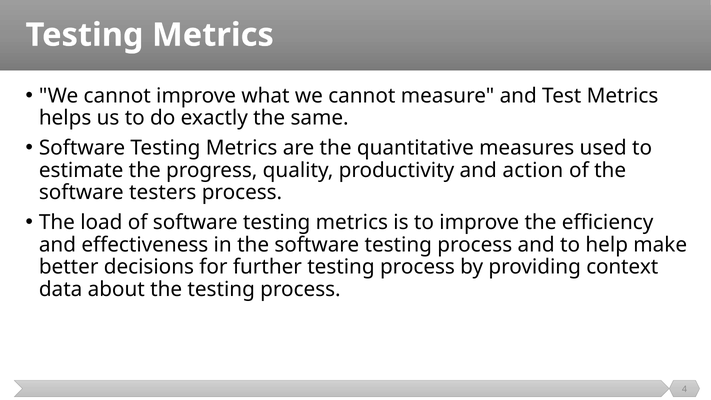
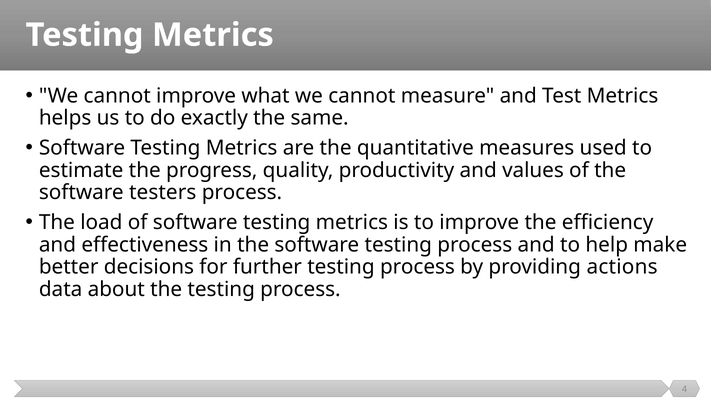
action: action -> values (533, 170)
context: context -> actions (622, 267)
